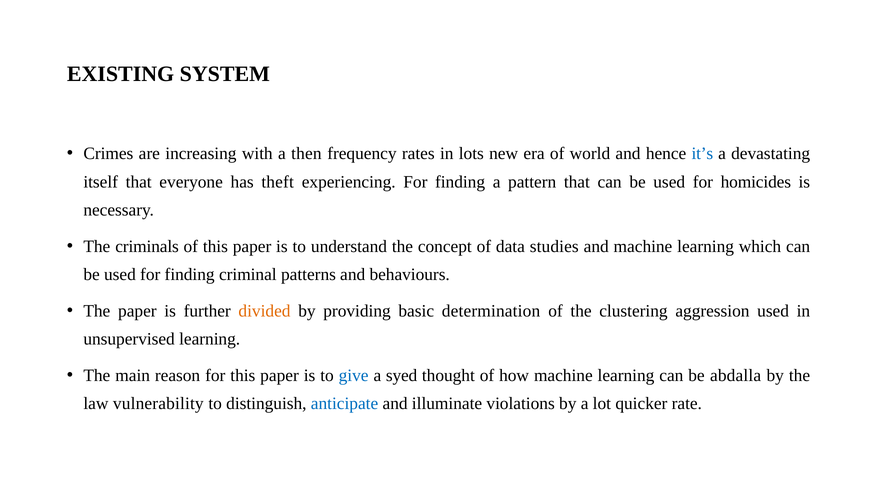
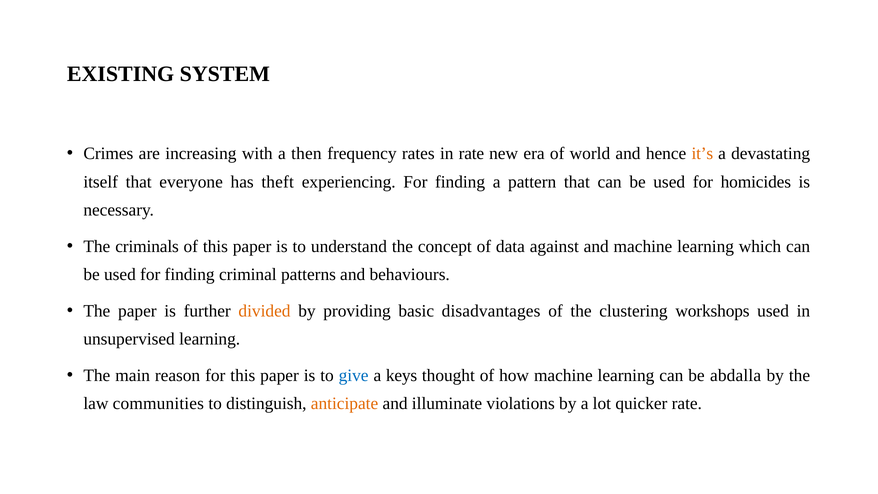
in lots: lots -> rate (471, 154)
it’s colour: blue -> orange (702, 154)
studies: studies -> against (554, 246)
determination: determination -> disadvantages (491, 311)
aggression: aggression -> workshops (713, 311)
syed: syed -> keys (402, 375)
vulnerability: vulnerability -> communities (158, 403)
anticipate colour: blue -> orange (345, 403)
